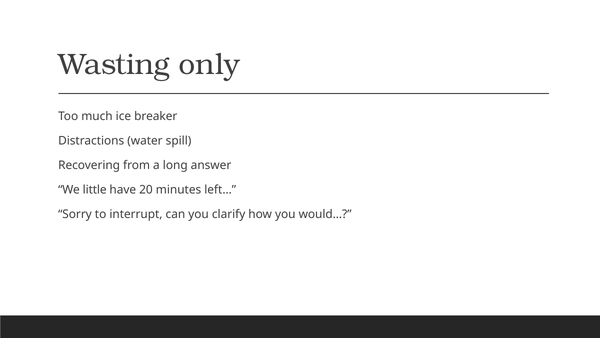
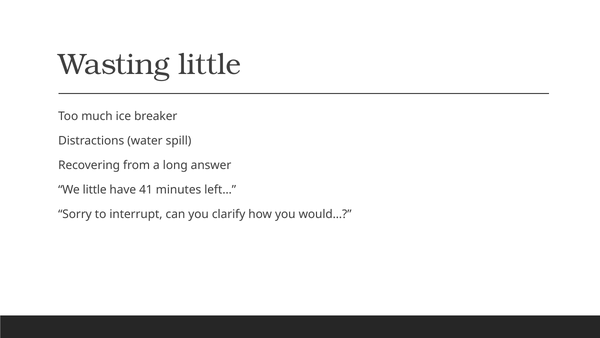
Wasting only: only -> little (210, 65)
20: 20 -> 41 (146, 189)
